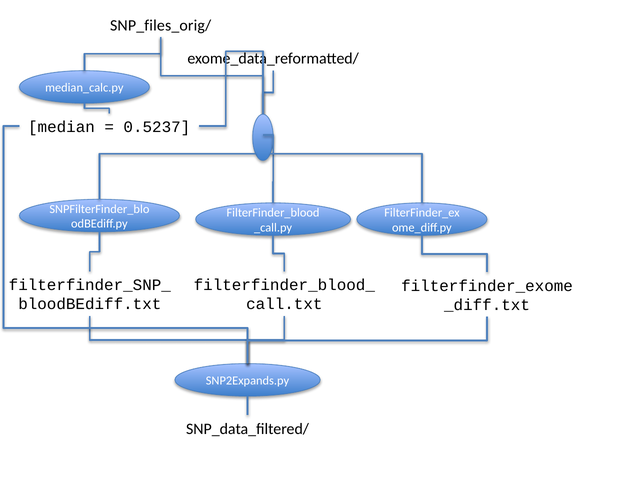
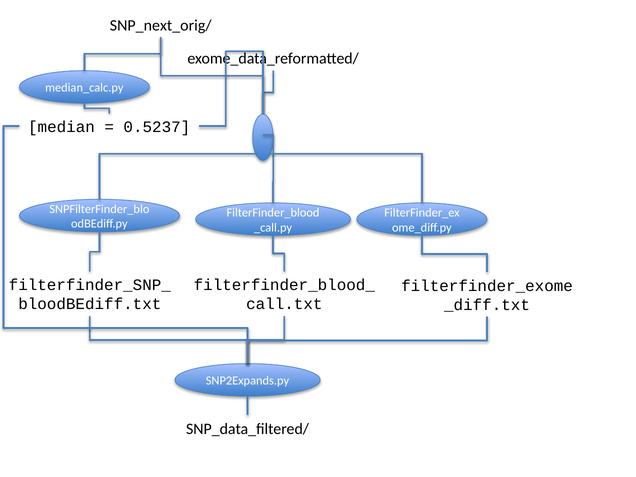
SNP_files_orig/: SNP_files_orig/ -> SNP_next_orig/ (161, 25)
